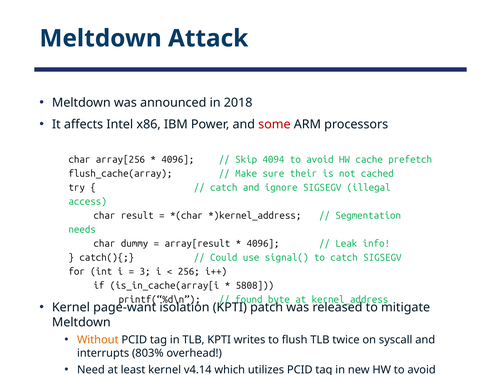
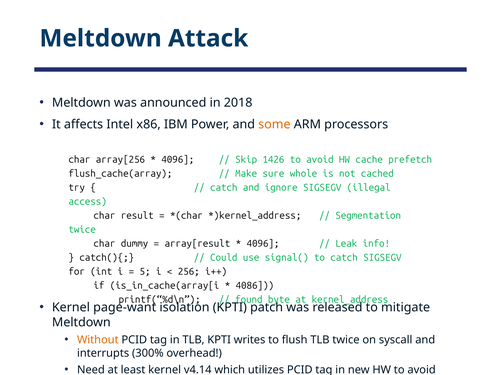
some colour: red -> orange (274, 125)
4094: 4094 -> 1426 (273, 160)
their: their -> whole (304, 174)
needs: needs -> twice (82, 230)
3: 3 -> 5 (145, 272)
5808: 5808 -> 4086 (255, 286)
803%: 803% -> 300% (148, 354)
